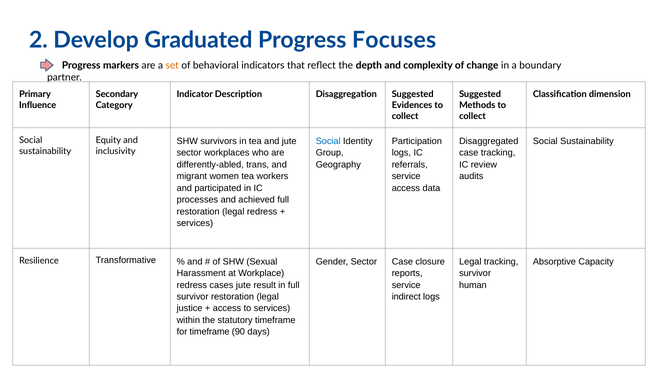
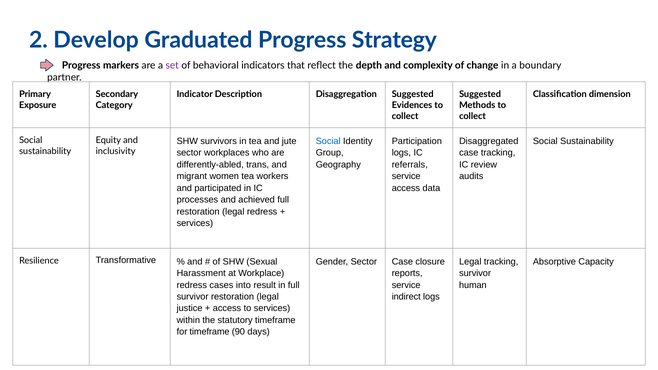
Focuses: Focuses -> Strategy (394, 40)
set colour: orange -> purple (172, 66)
Influence: Influence -> Exposure (38, 105)
cases jute: jute -> into (243, 285)
